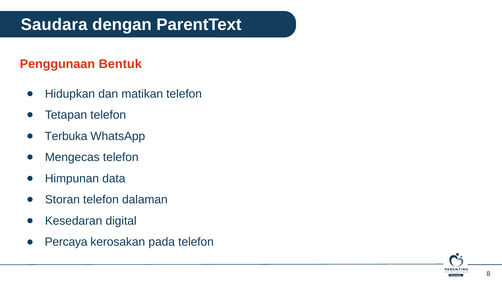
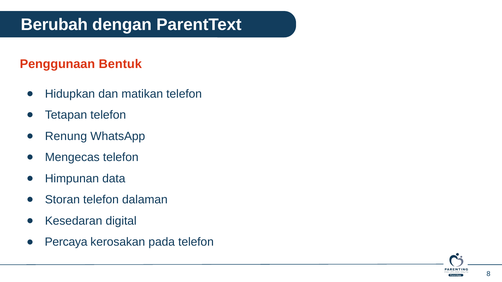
Saudara: Saudara -> Berubah (54, 25)
Terbuka: Terbuka -> Renung (66, 136)
